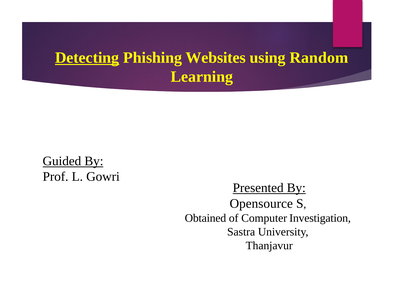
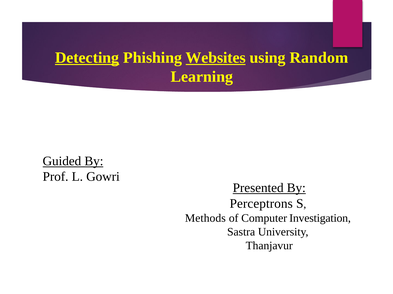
Websites underline: none -> present (216, 58)
Opensource: Opensource -> Perceptrons (261, 204)
Obtained: Obtained -> Methods (205, 219)
